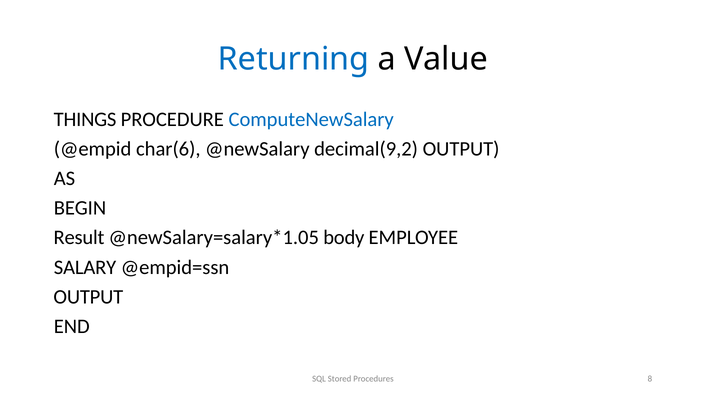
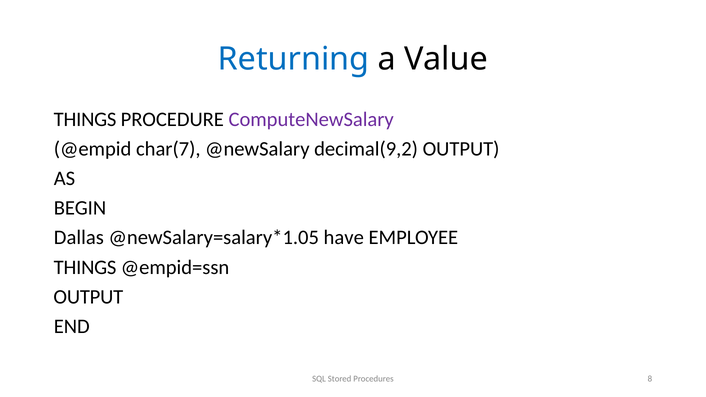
ComputeNewSalary colour: blue -> purple (311, 119)
char(6: char(6 -> char(7 (168, 149)
Result: Result -> Dallas (79, 238)
body: body -> have (344, 238)
SALARY: SALARY -> THINGS (85, 267)
